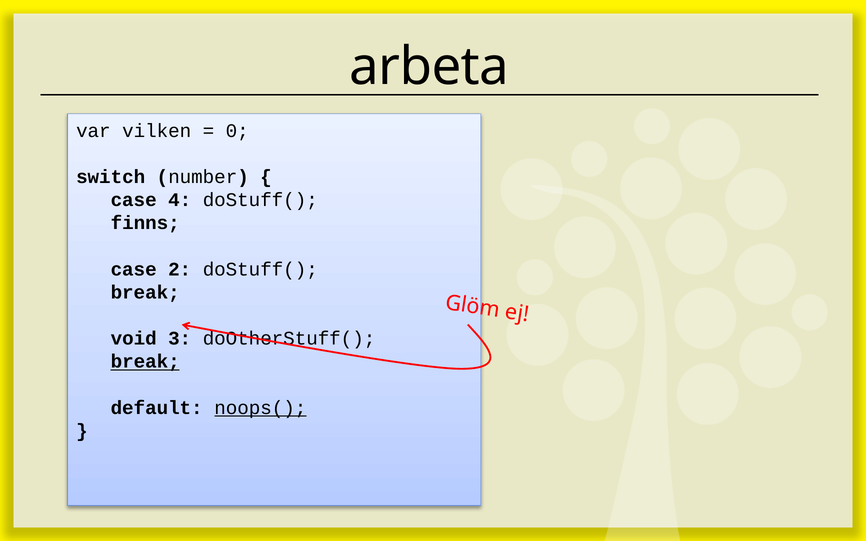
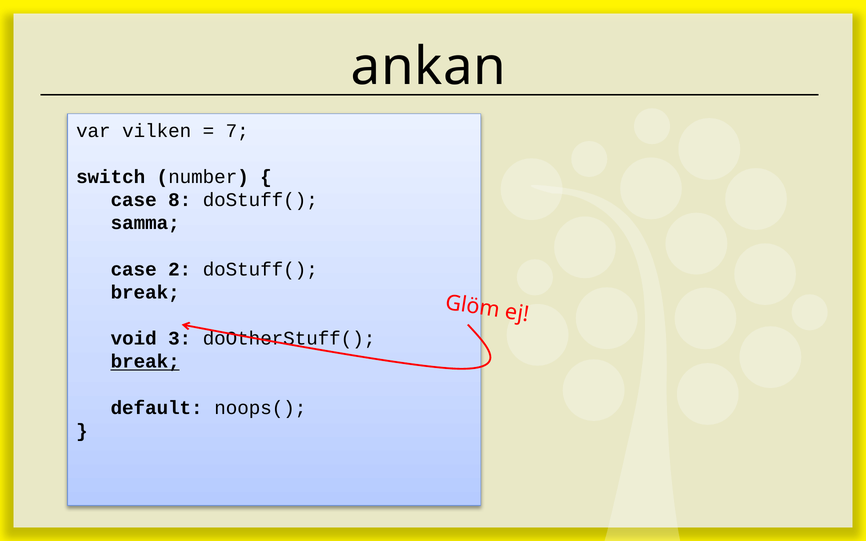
arbeta: arbeta -> ankan (429, 67)
0: 0 -> 7 (237, 131)
4: 4 -> 8 (180, 200)
finns: finns -> samma (145, 223)
noops( underline: present -> none (260, 408)
